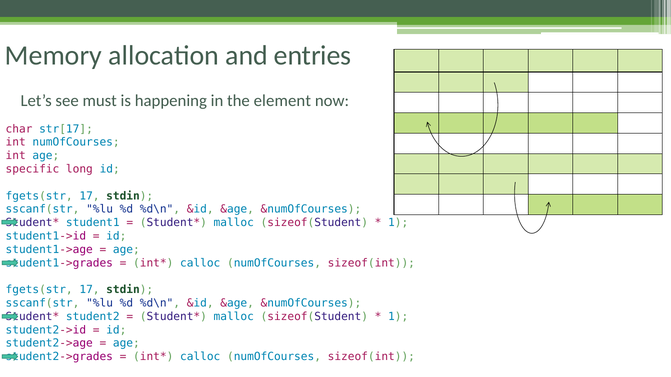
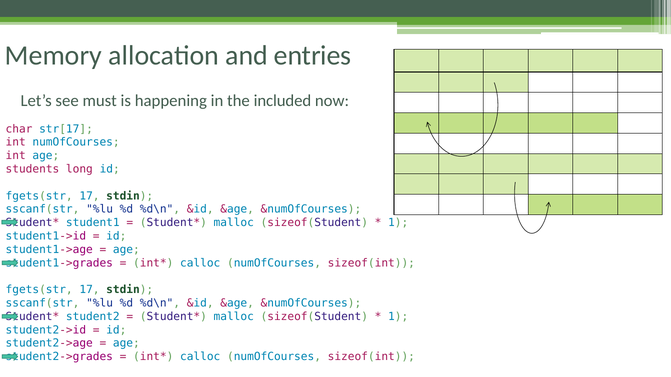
element: element -> included (282, 101)
specific: specific -> students (32, 169)
